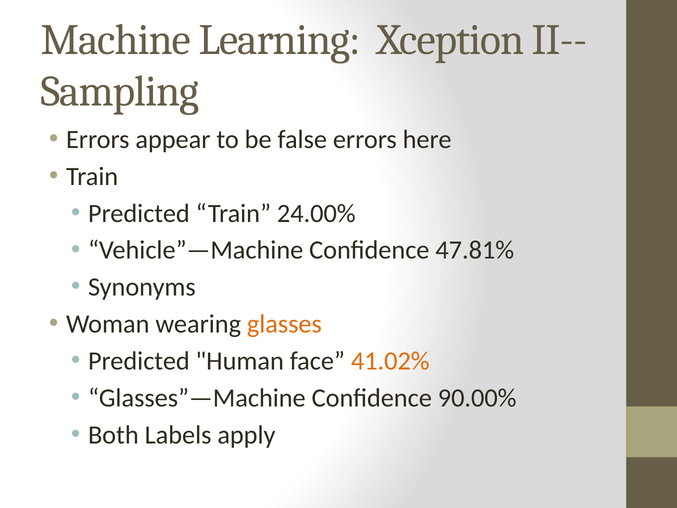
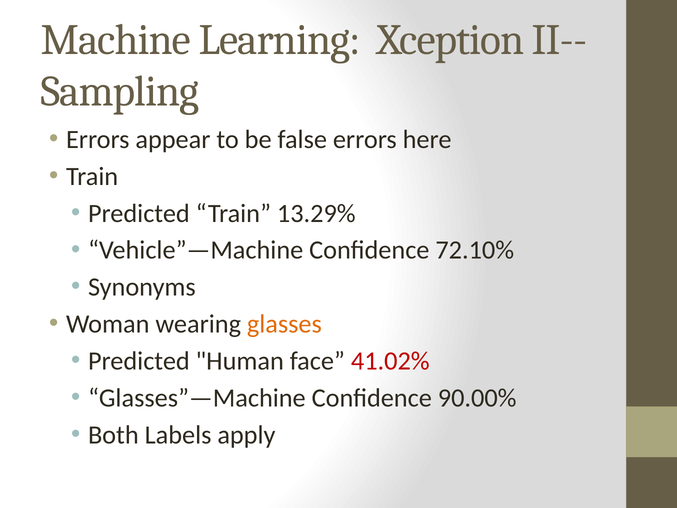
24.00%: 24.00% -> 13.29% (316, 213)
47.81%: 47.81% -> 72.10% (475, 250)
41.02% colour: orange -> red (390, 361)
